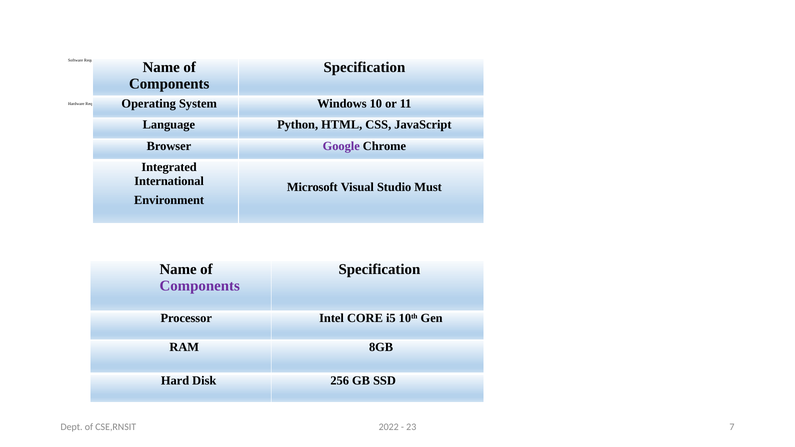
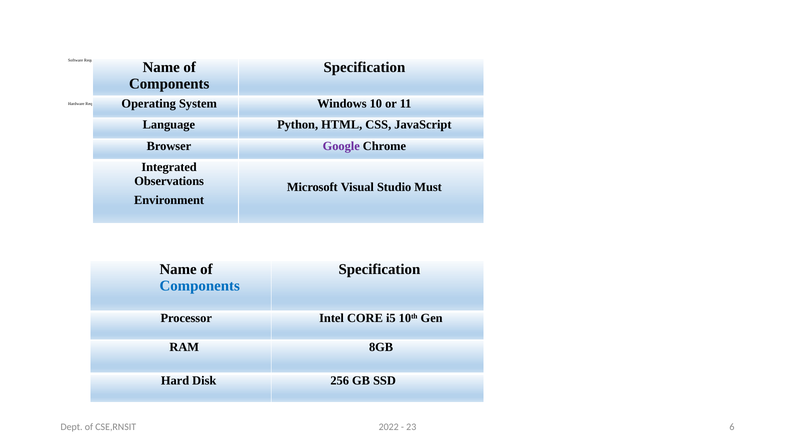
International: International -> Observations (169, 181)
Components colour: purple -> blue (200, 286)
7: 7 -> 6 (732, 427)
